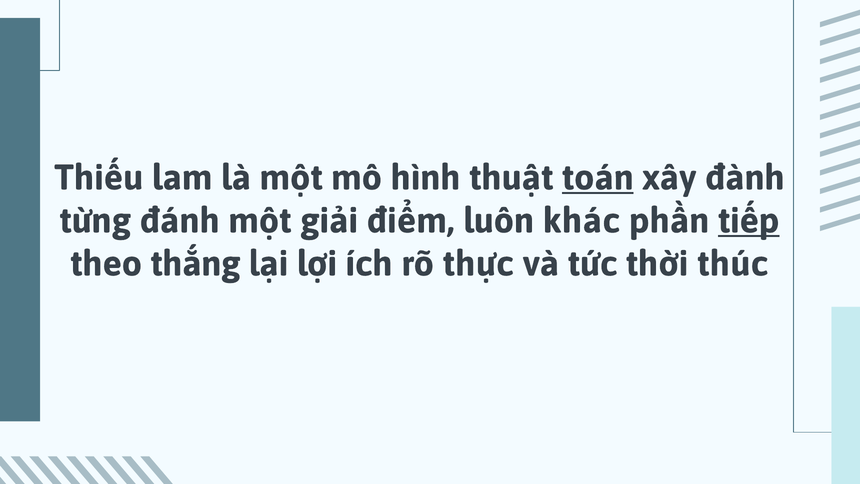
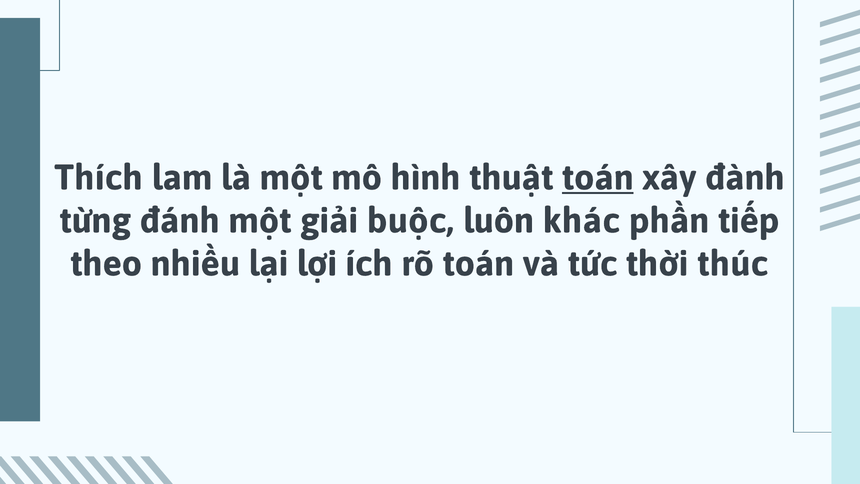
Thiếu: Thiếu -> Thích (99, 178)
điểm: điểm -> buộc (410, 221)
tiếp underline: present -> none (749, 221)
thắng: thắng -> nhiều (195, 264)
rõ thực: thực -> toán (478, 264)
